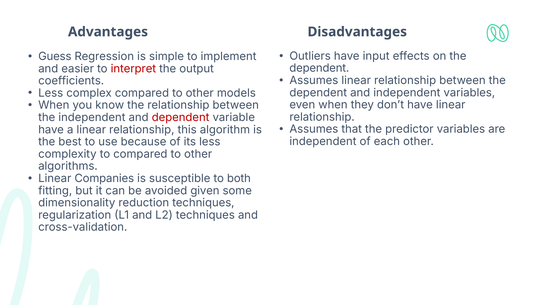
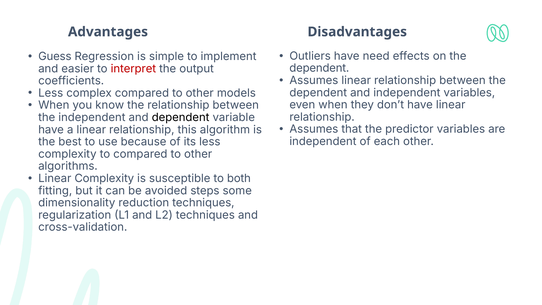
input: input -> need (376, 56)
dependent colour: red -> black (181, 117)
Linear Companies: Companies -> Complexity (104, 178)
given: given -> steps (205, 191)
